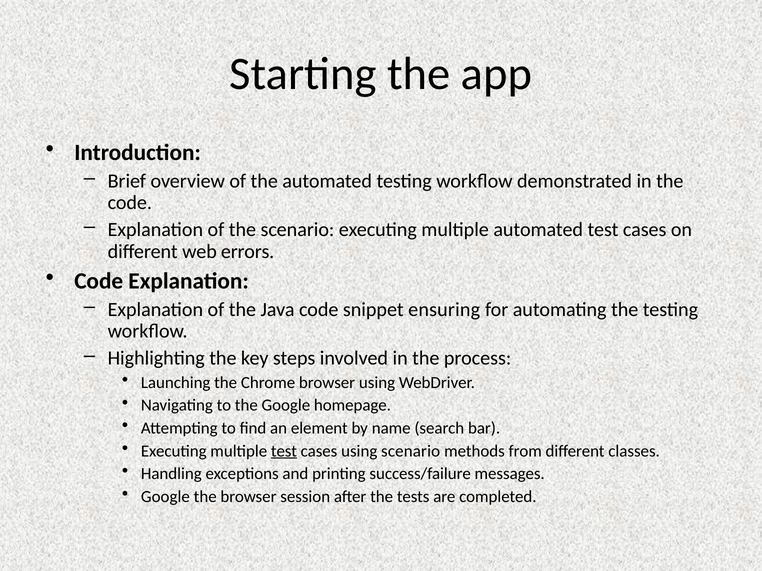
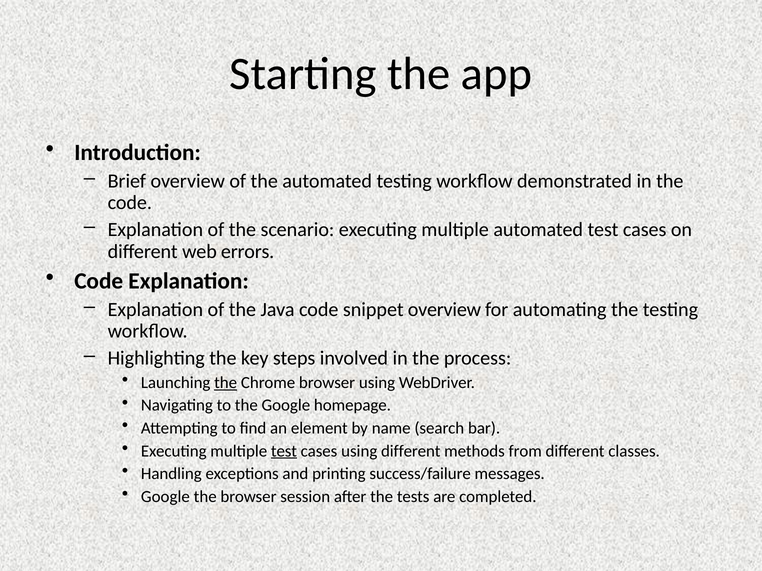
snippet ensuring: ensuring -> overview (444, 310)
the underline: none -> present (226, 383)
using scenario: scenario -> different (411, 451)
